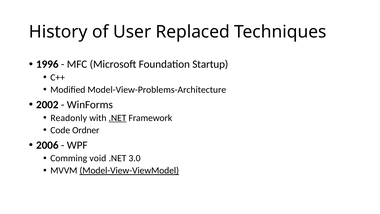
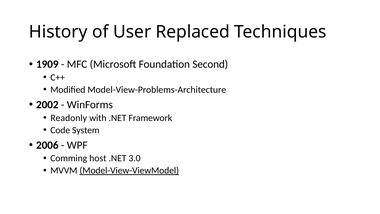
1996: 1996 -> 1909 (47, 64)
Startup: Startup -> Second (210, 64)
.NET underline: present -> none (118, 118)
Ordner: Ordner -> System (86, 130)
void: void -> host (98, 158)
